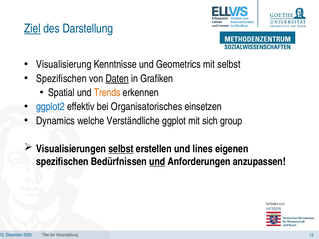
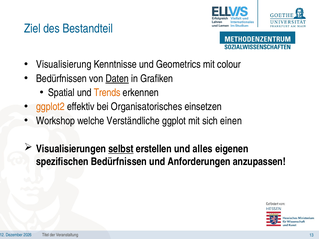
Ziel underline: present -> none (32, 29)
Darstellung: Darstellung -> Bestandteil (88, 29)
mit selbst: selbst -> colour (229, 65)
Spezifischen: Spezifischen -> Bedürfnissen (61, 79)
ggplot2 colour: blue -> orange (50, 107)
Dynamics: Dynamics -> Workshop (56, 121)
group: group -> einen (231, 121)
lines: lines -> alles (203, 149)
und underline: present -> none (157, 162)
